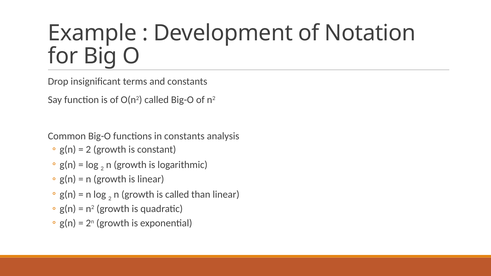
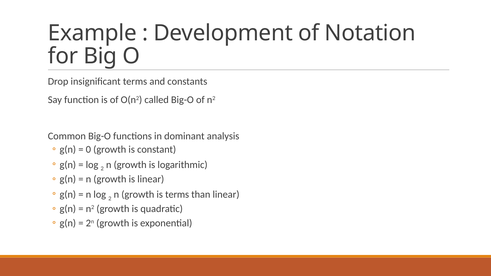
in constants: constants -> dominant (184, 136)
2: 2 -> 0 (88, 149)
is called: called -> terms (177, 195)
